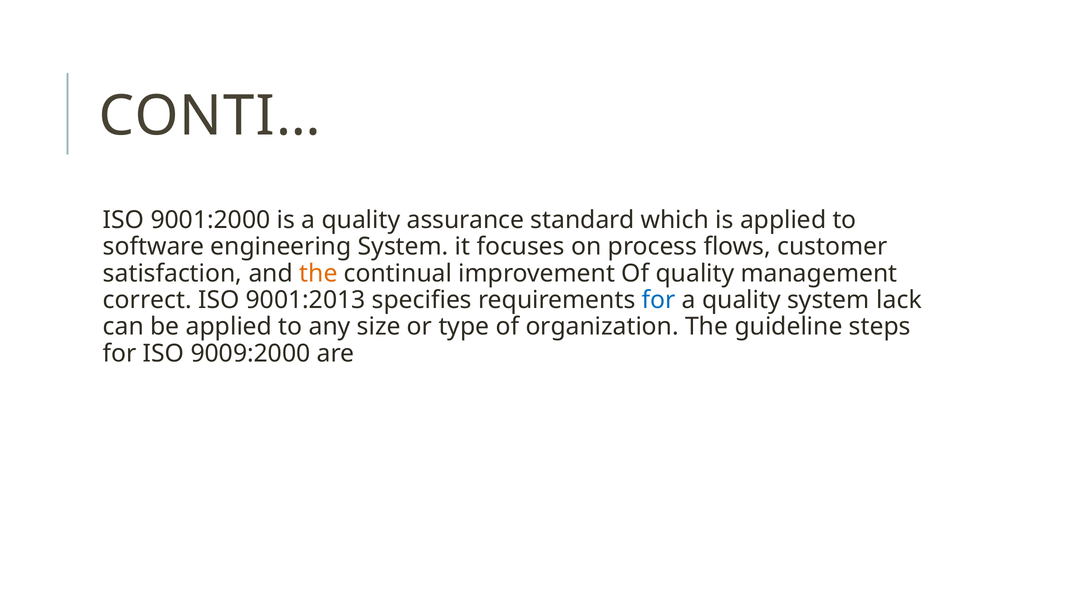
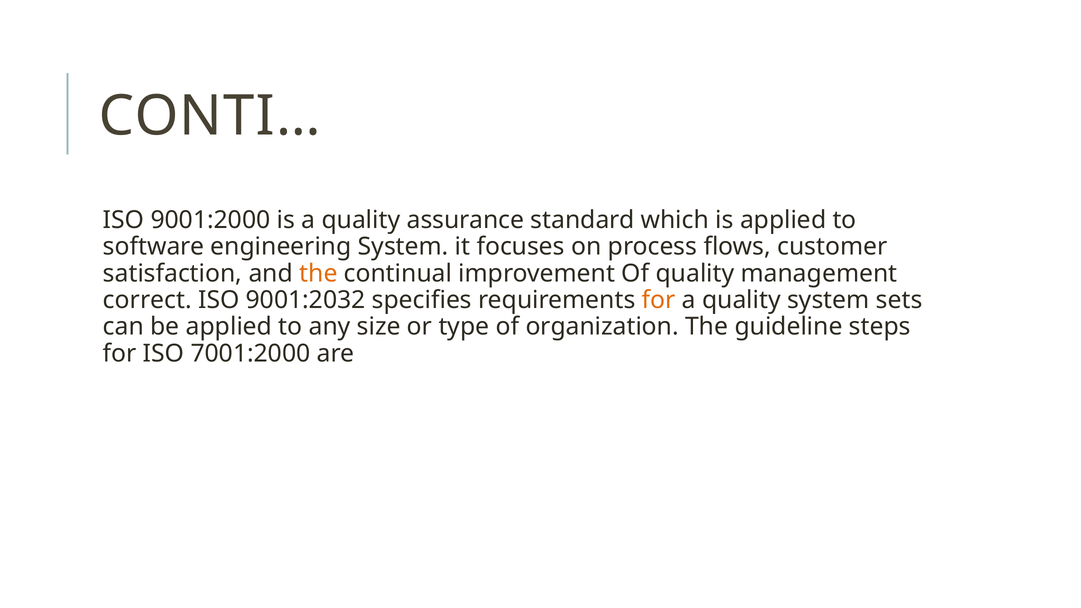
9001:2013: 9001:2013 -> 9001:2032 (306, 300)
for colour: blue -> orange (659, 300)
lack: lack -> sets (899, 300)
9009:2000: 9009:2000 -> 7001:2000 (250, 354)
